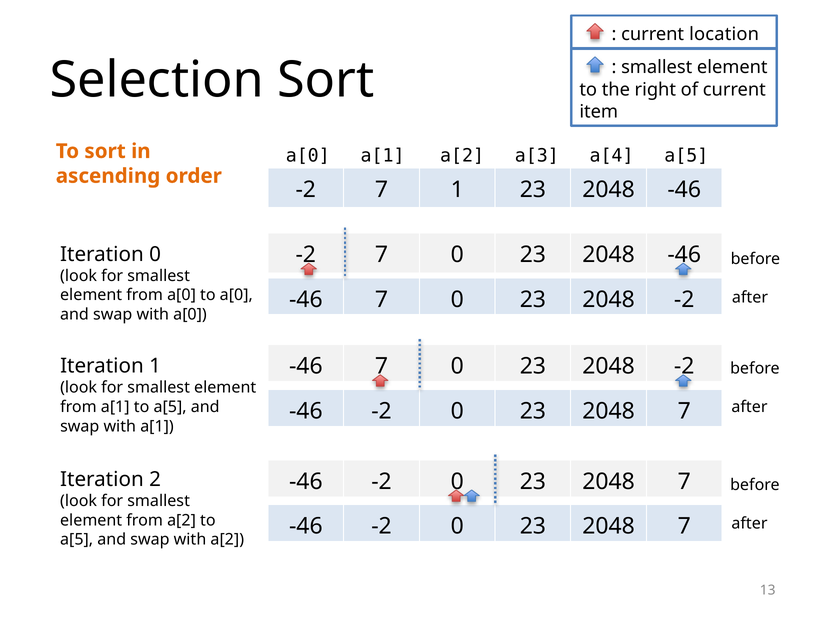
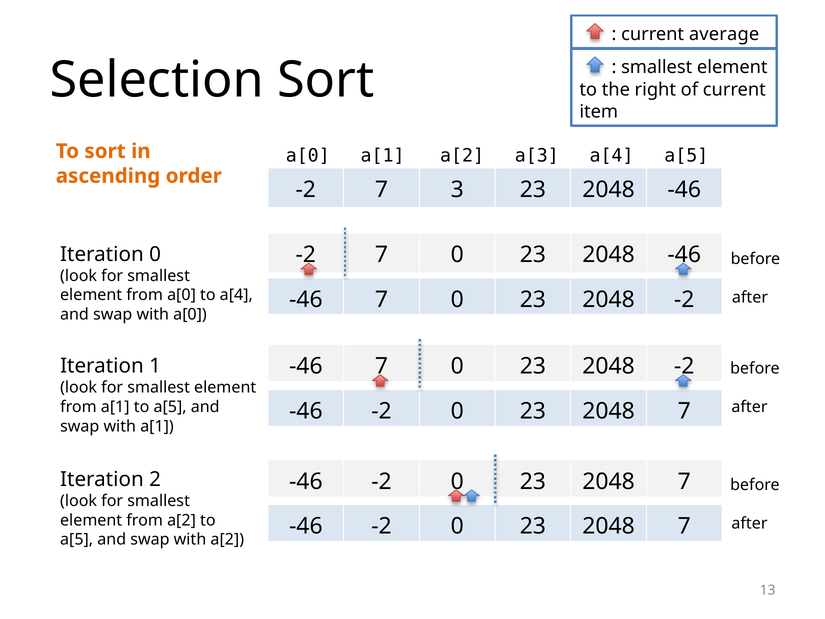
location: location -> average (724, 34)
7 1: 1 -> 3 (457, 190)
to a[0: a[0 -> a[4 (236, 295)
